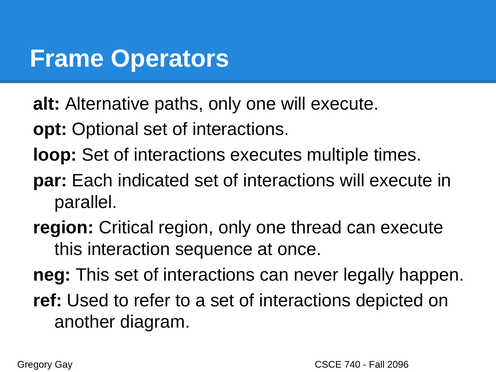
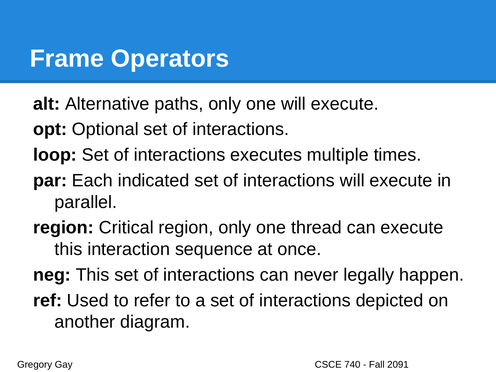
2096: 2096 -> 2091 (398, 365)
